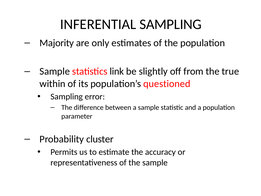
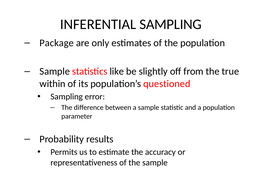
Majority: Majority -> Package (57, 43)
link: link -> like (117, 71)
cluster: cluster -> results (100, 139)
